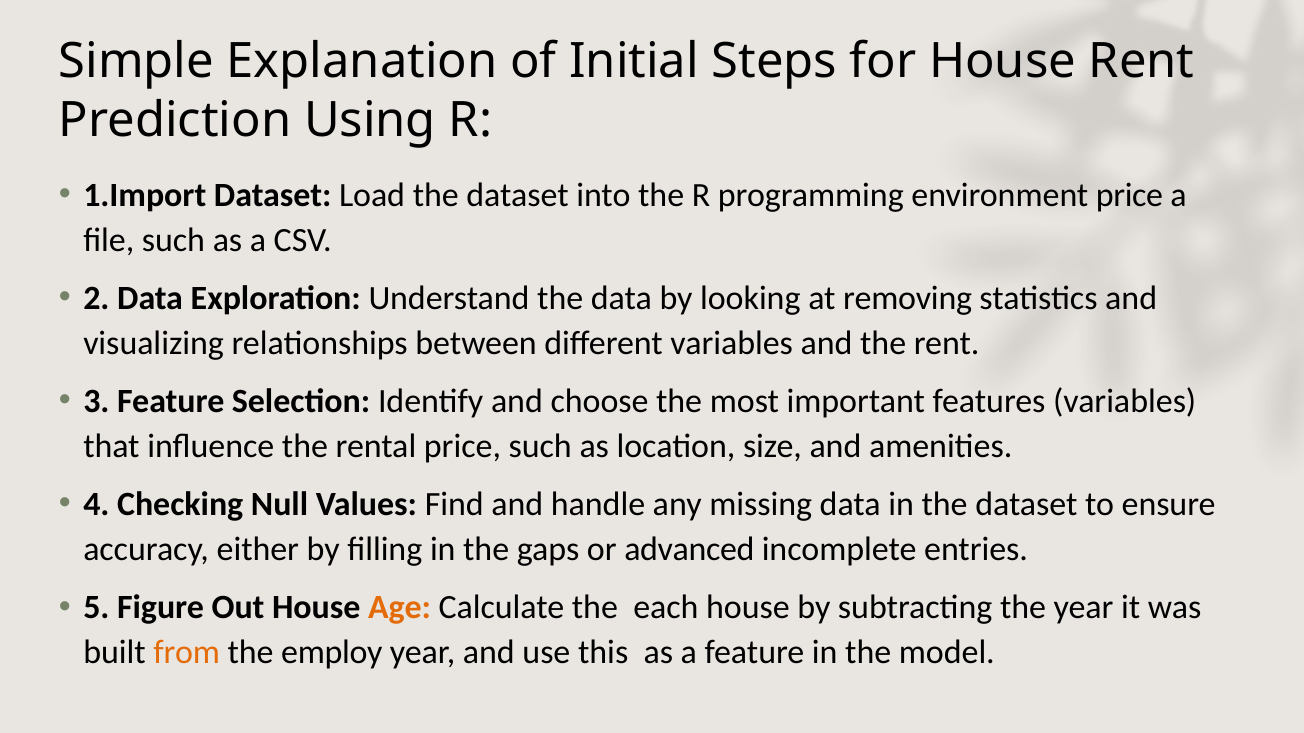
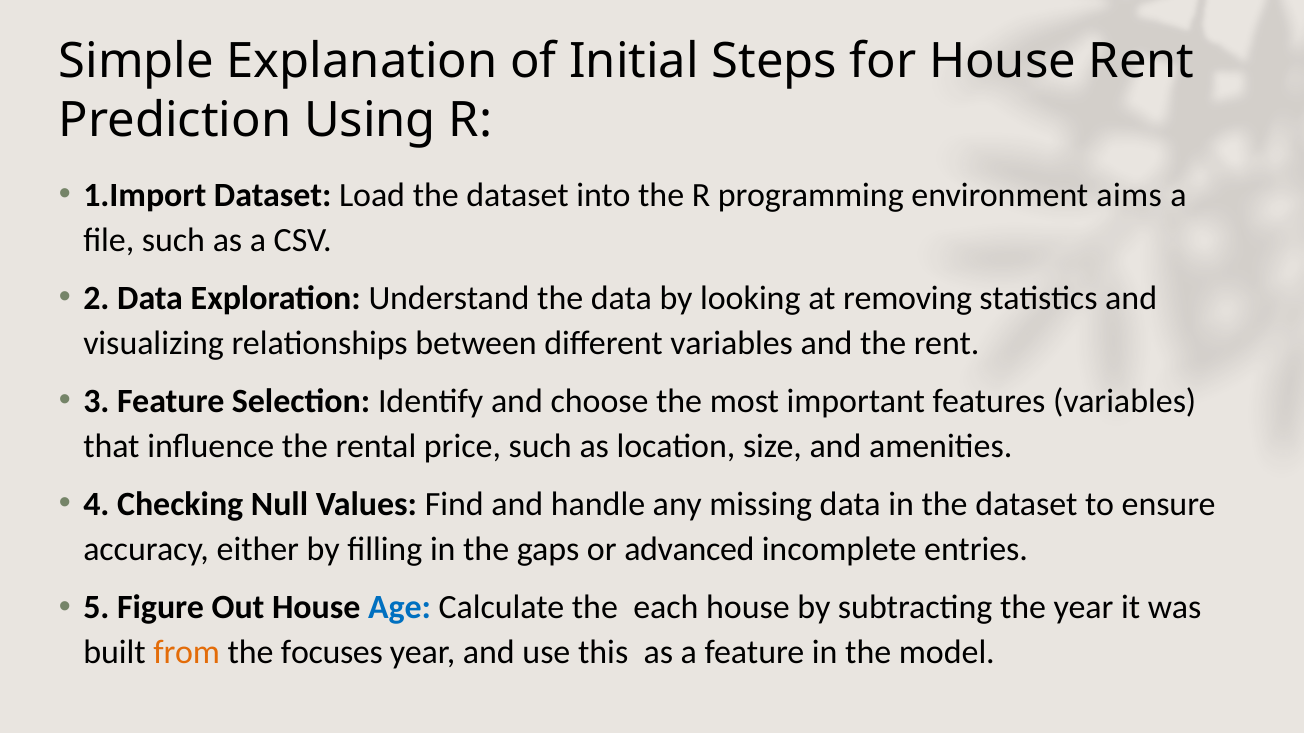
environment price: price -> aims (1129, 196)
Age colour: orange -> blue (399, 608)
employ: employ -> focuses (332, 653)
